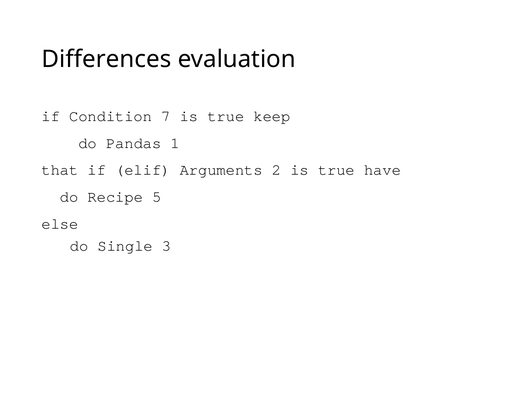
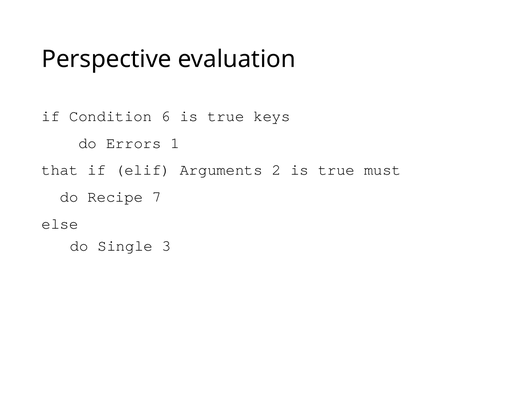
Differences: Differences -> Perspective (107, 59)
7: 7 -> 6 (166, 116)
keep: keep -> keys (272, 116)
Pandas: Pandas -> Errors (134, 143)
have: have -> must (383, 170)
5: 5 -> 7 (157, 197)
